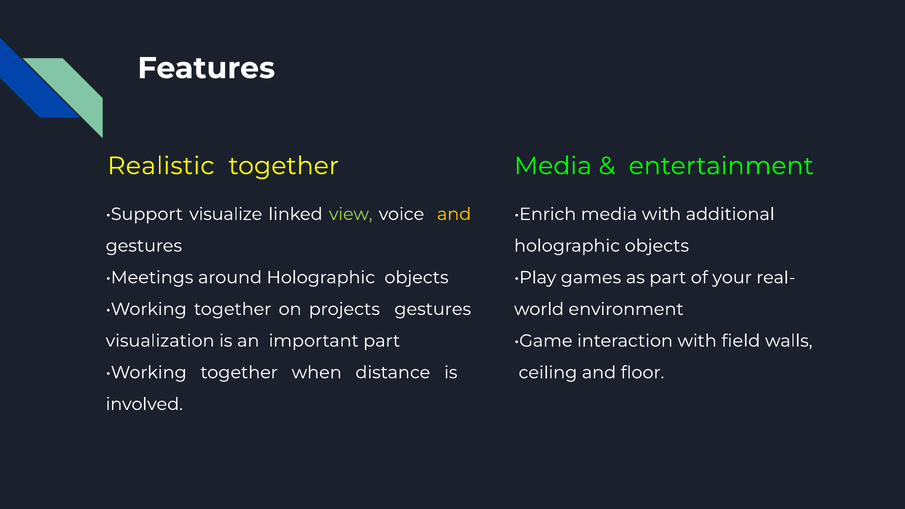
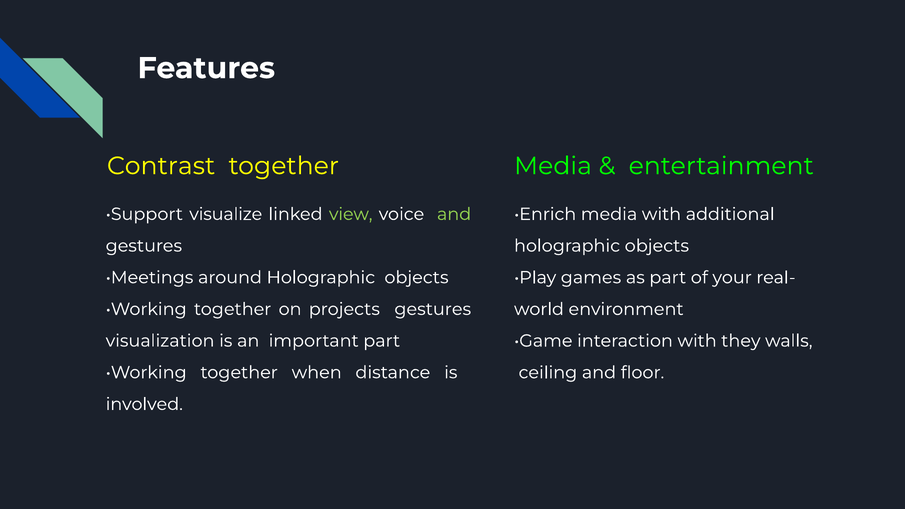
Realistic: Realistic -> Contrast (161, 166)
and colour: yellow -> light green (454, 214)
field: field -> they (741, 341)
